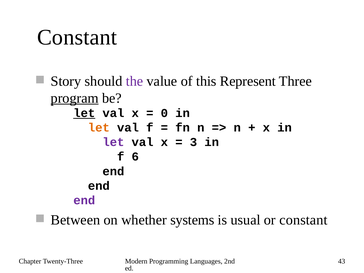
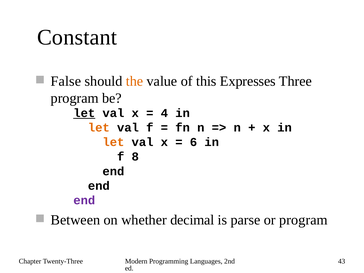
Story: Story -> False (66, 81)
the colour: purple -> orange (135, 81)
Represent: Represent -> Expresses (248, 81)
program underline: present -> none (75, 98)
0: 0 -> 4 (164, 113)
let colour: purple -> orange (113, 142)
3: 3 -> 6 (194, 142)
6: 6 -> 8 (135, 157)
systems: systems -> decimal (192, 220)
usual: usual -> parse (246, 220)
or constant: constant -> program (303, 220)
